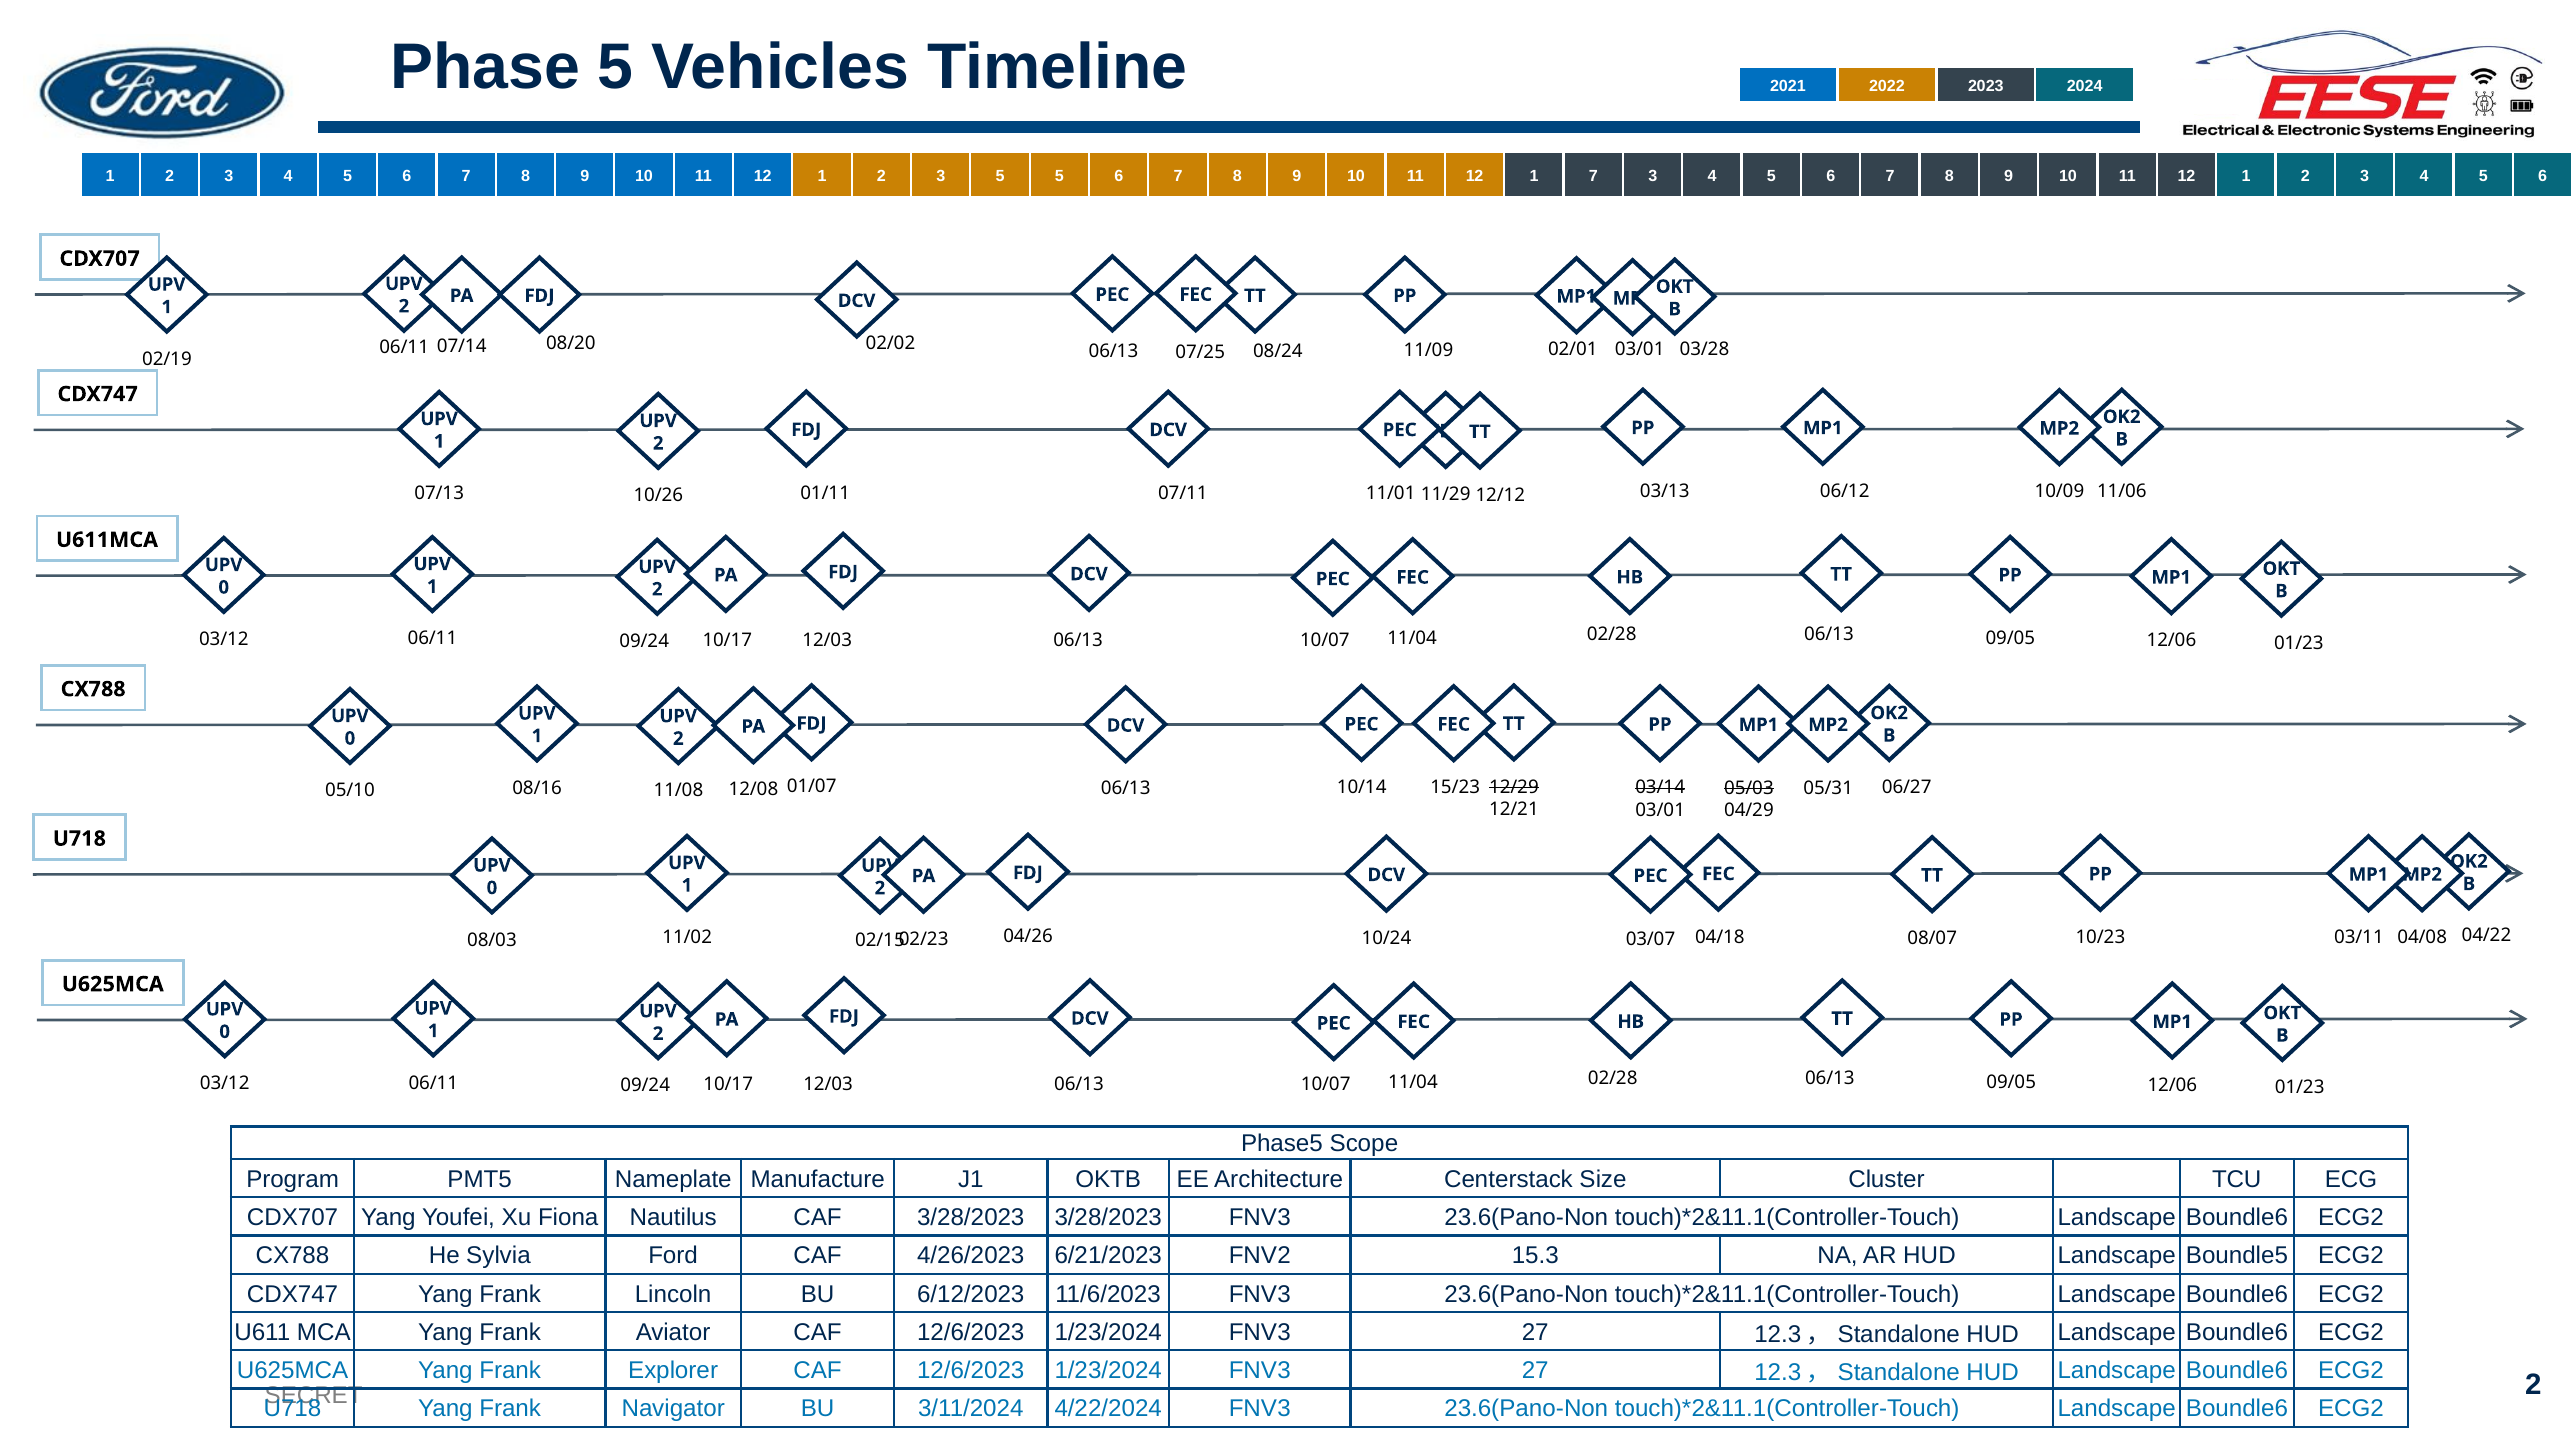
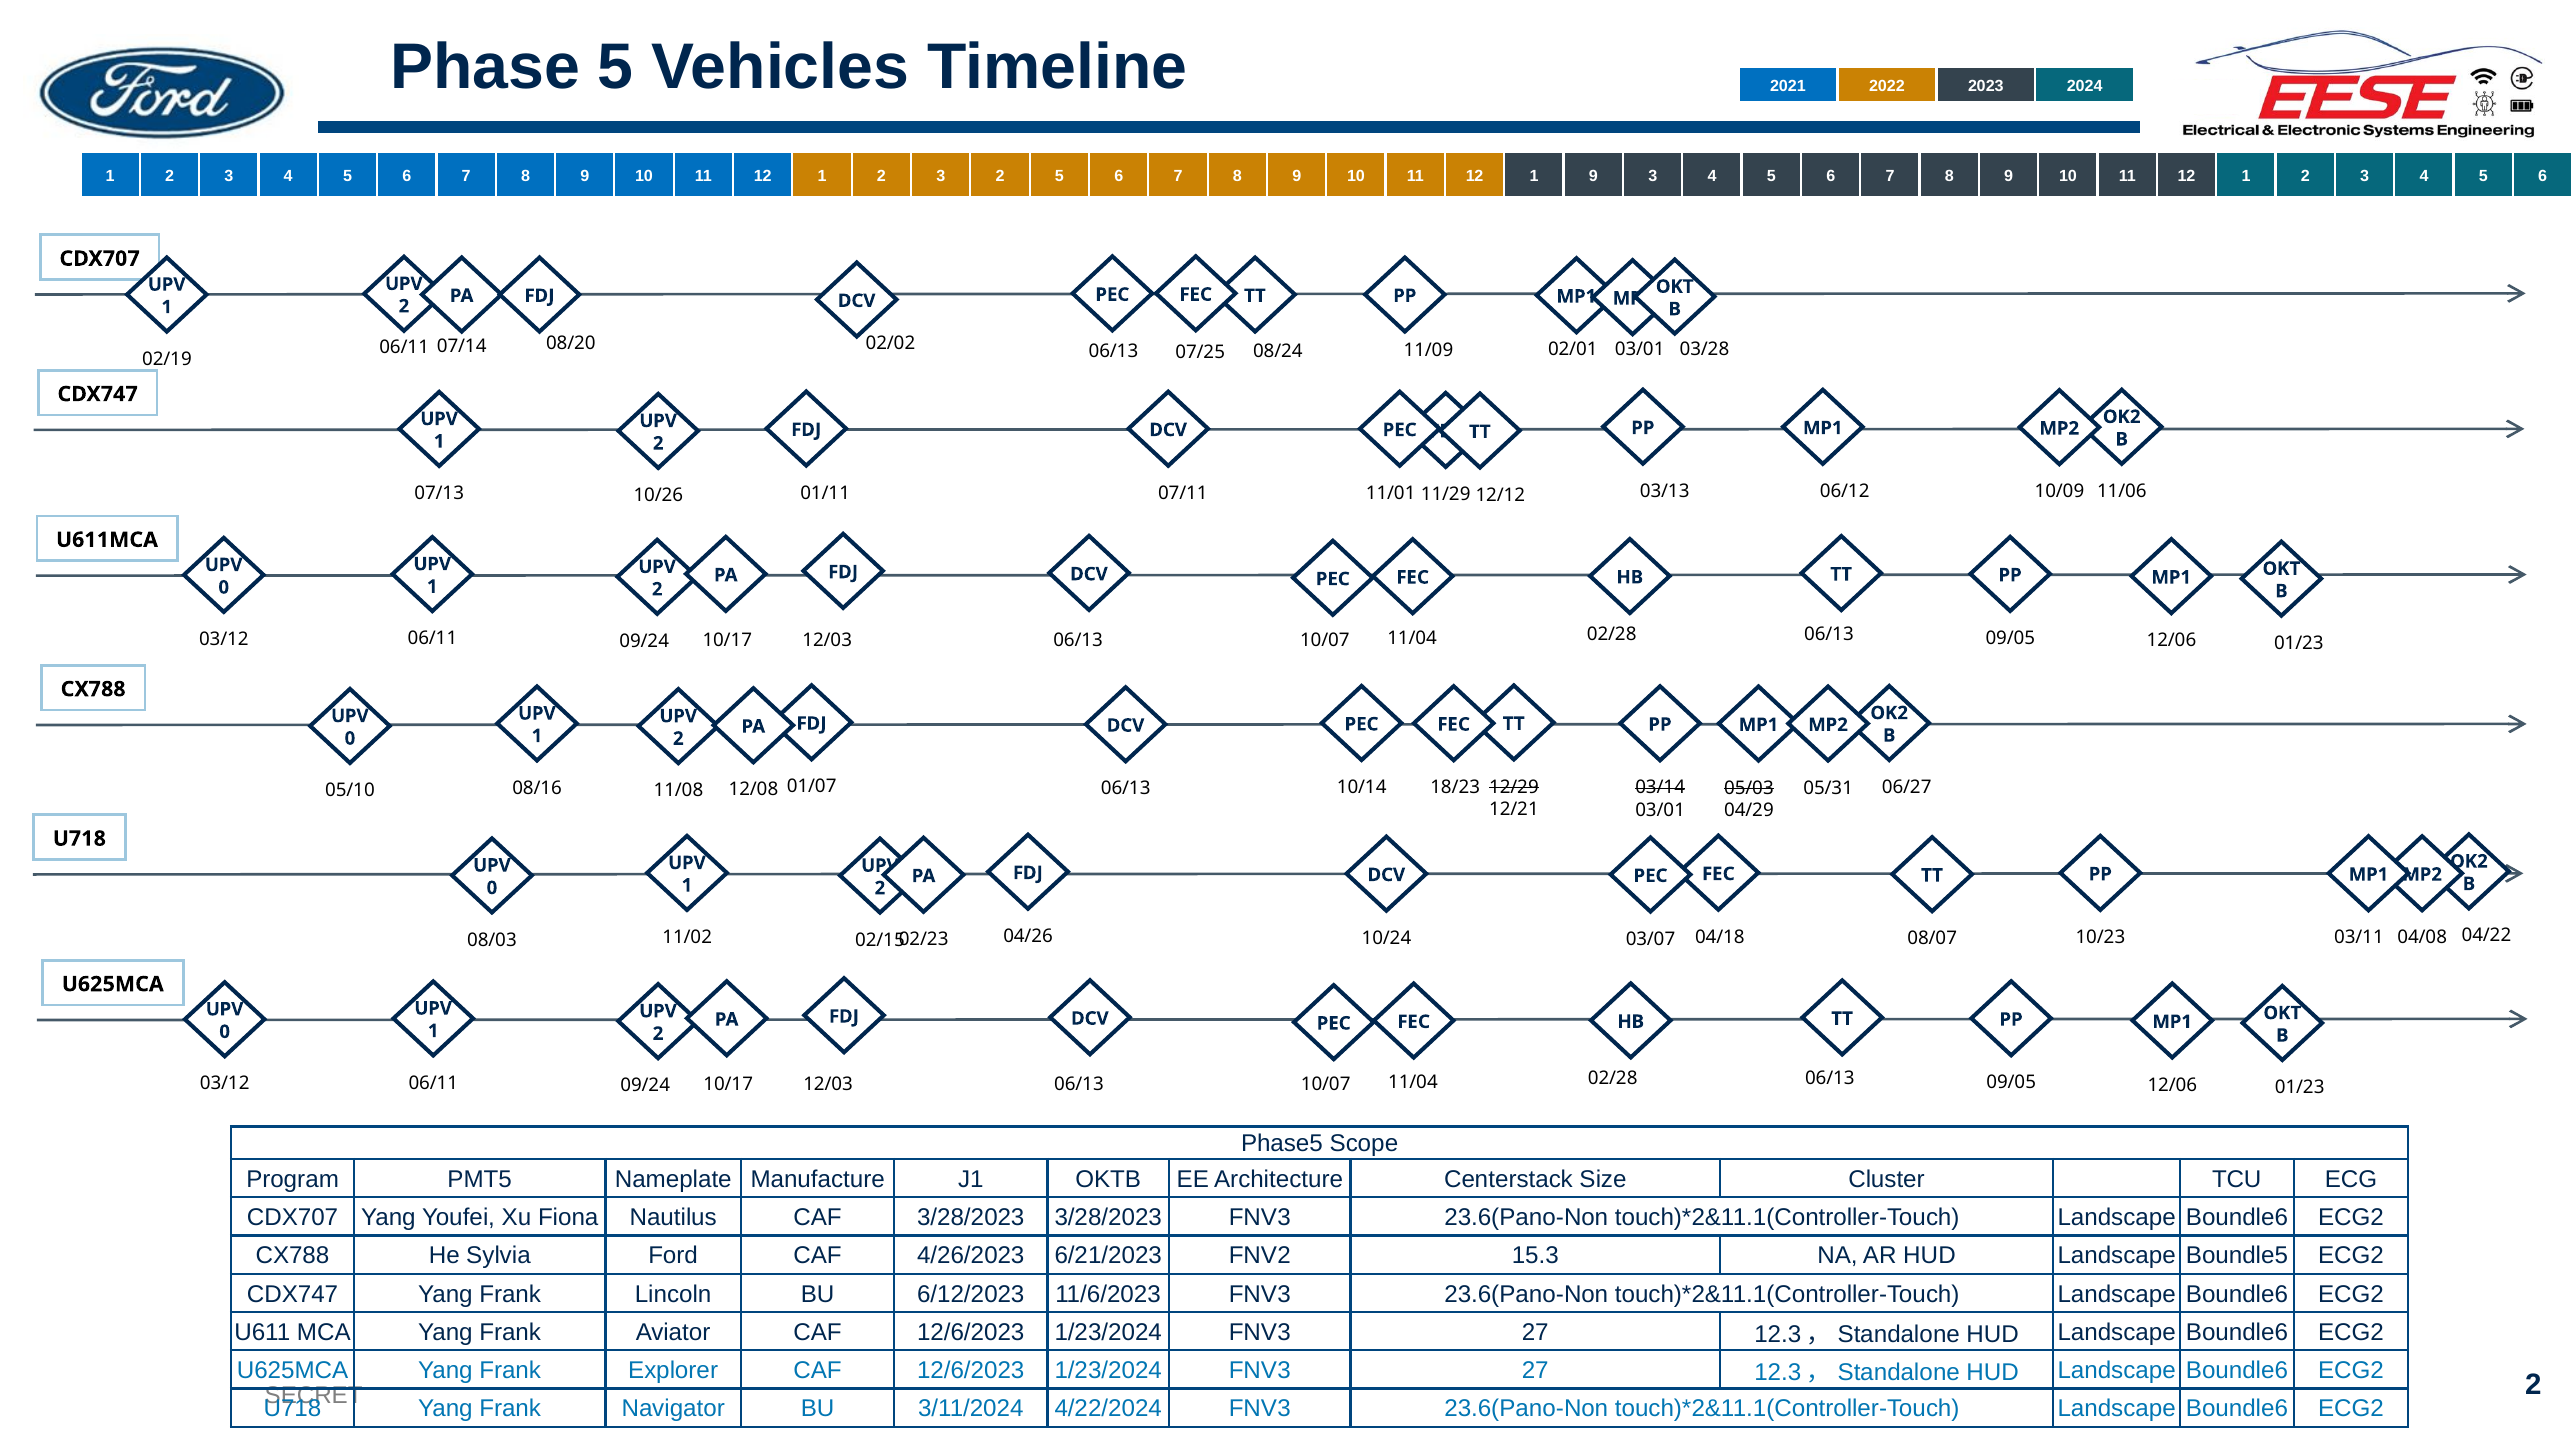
3 5: 5 -> 2 (1000, 176)
1 7: 7 -> 9 (1593, 176)
15/23: 15/23 -> 18/23 (1455, 788)
